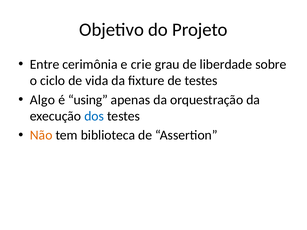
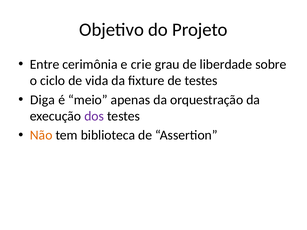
Algo: Algo -> Diga (42, 100)
using: using -> meio (88, 100)
dos colour: blue -> purple (94, 116)
